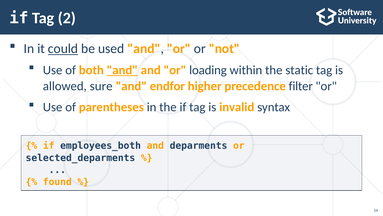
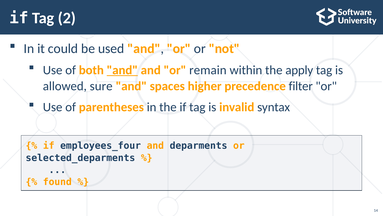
could underline: present -> none (63, 49)
loading: loading -> remain (208, 70)
static: static -> apply (299, 70)
endfor: endfor -> spaces (167, 86)
employees_both: employees_both -> employees_four (101, 145)
